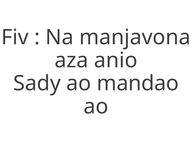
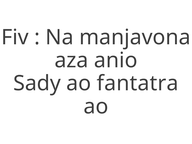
mandao: mandao -> fantatra (138, 83)
